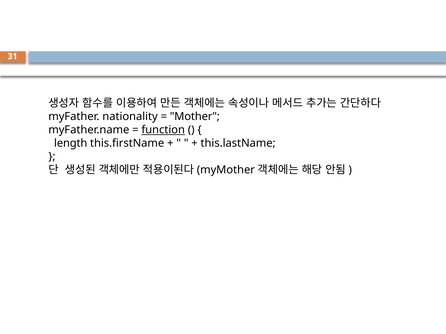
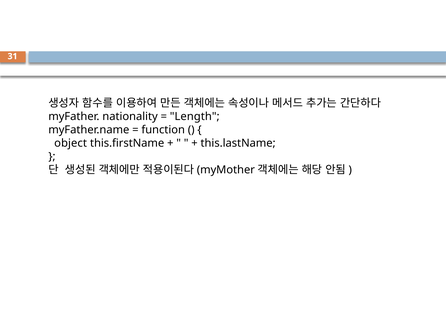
Mother: Mother -> Length (195, 117)
function underline: present -> none (163, 130)
length: length -> object (71, 143)
